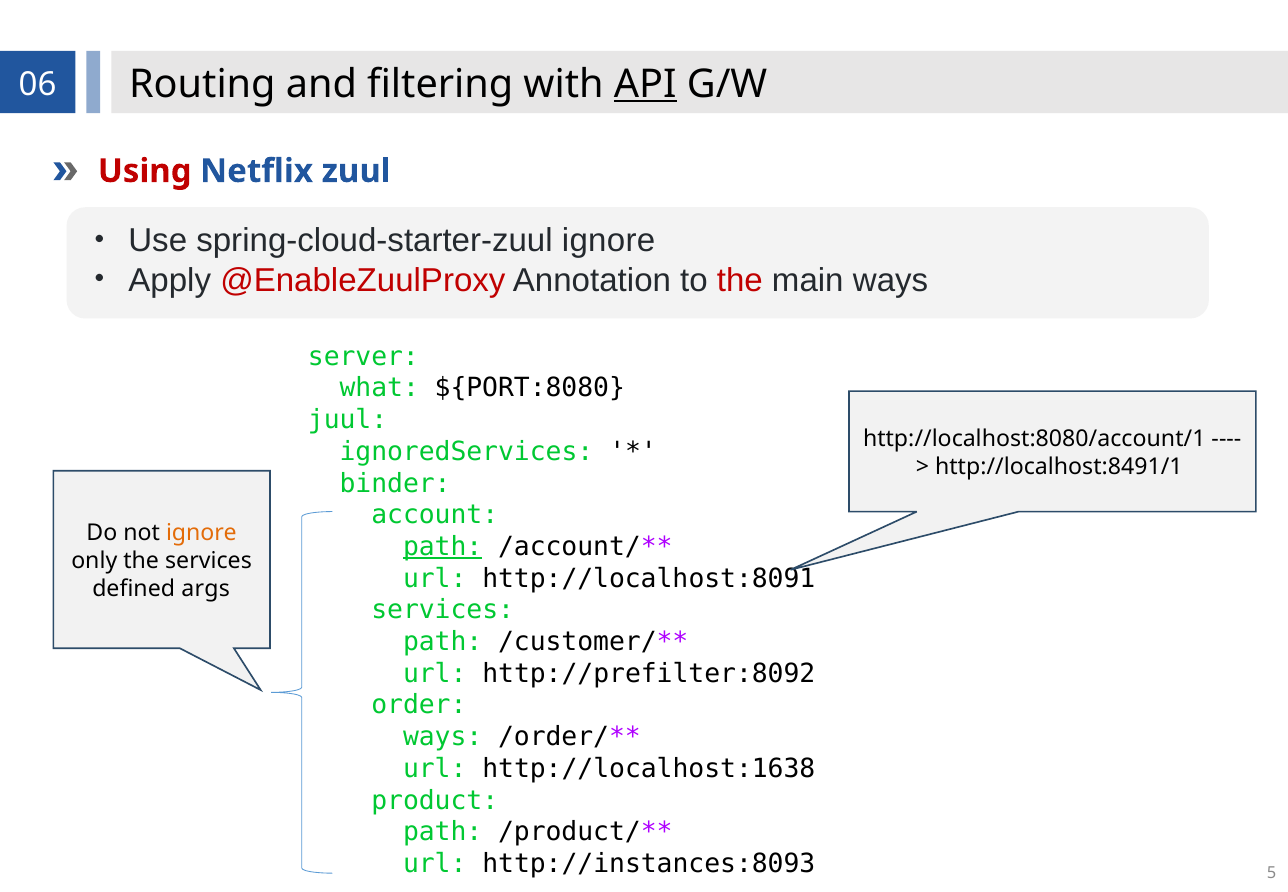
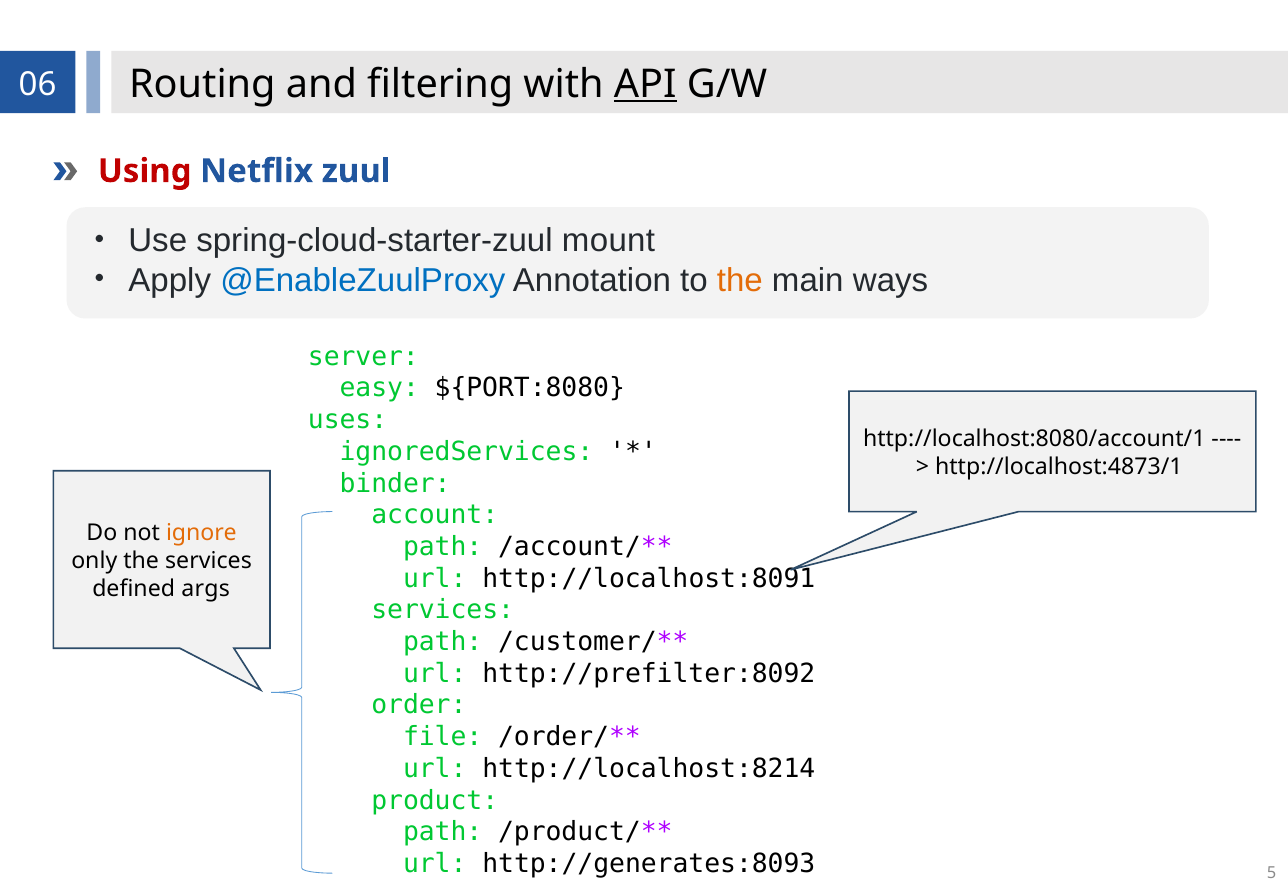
spring-cloud-starter-zuul ignore: ignore -> mount (609, 241)
@EnableZuulProxy colour: red -> blue (363, 280)
the colour: red -> orange (740, 280)
what: what -> easy (379, 388)
juul: juul -> uses (348, 420)
http://localhost:8491/1: http://localhost:8491/1 -> http://localhost:4873/1 (1059, 467)
path underline: present -> none (443, 547)
ways: ways -> file (443, 737)
http://localhost:1638: http://localhost:1638 -> http://localhost:8214 (649, 768)
http://instances:8093: http://instances:8093 -> http://generates:8093 (649, 863)
